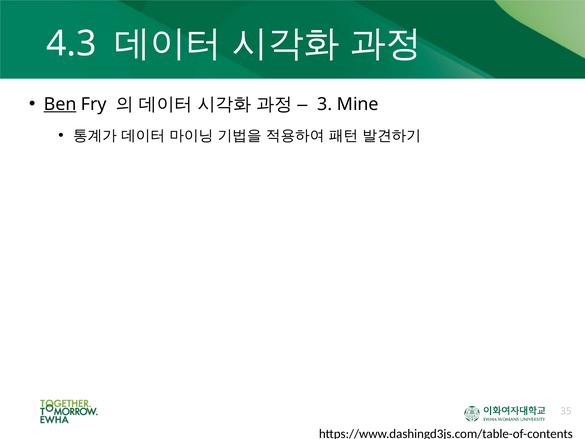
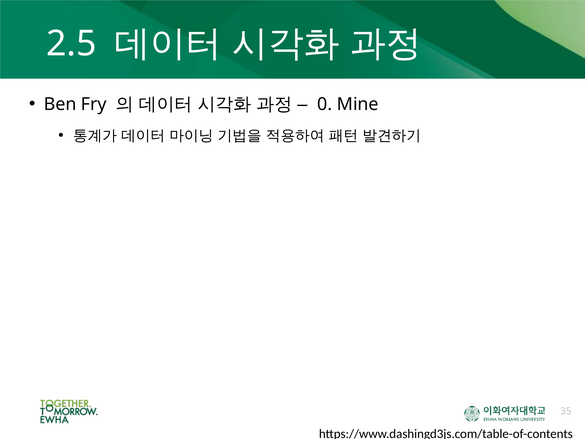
4.3: 4.3 -> 2.5 (71, 44)
Ben underline: present -> none (60, 104)
3: 3 -> 0 (325, 104)
